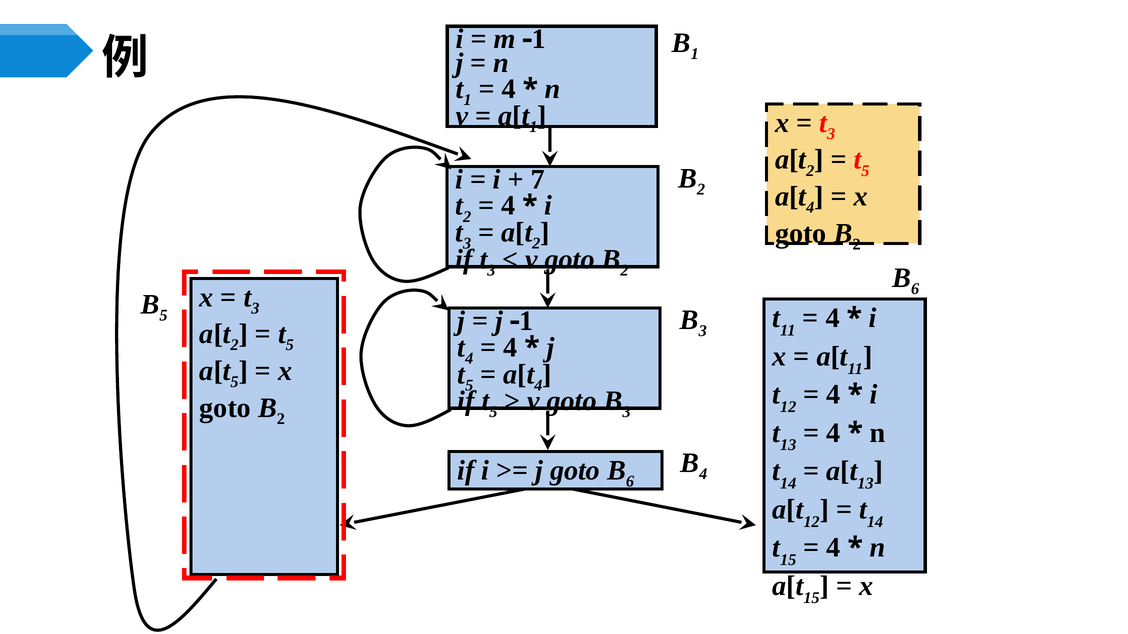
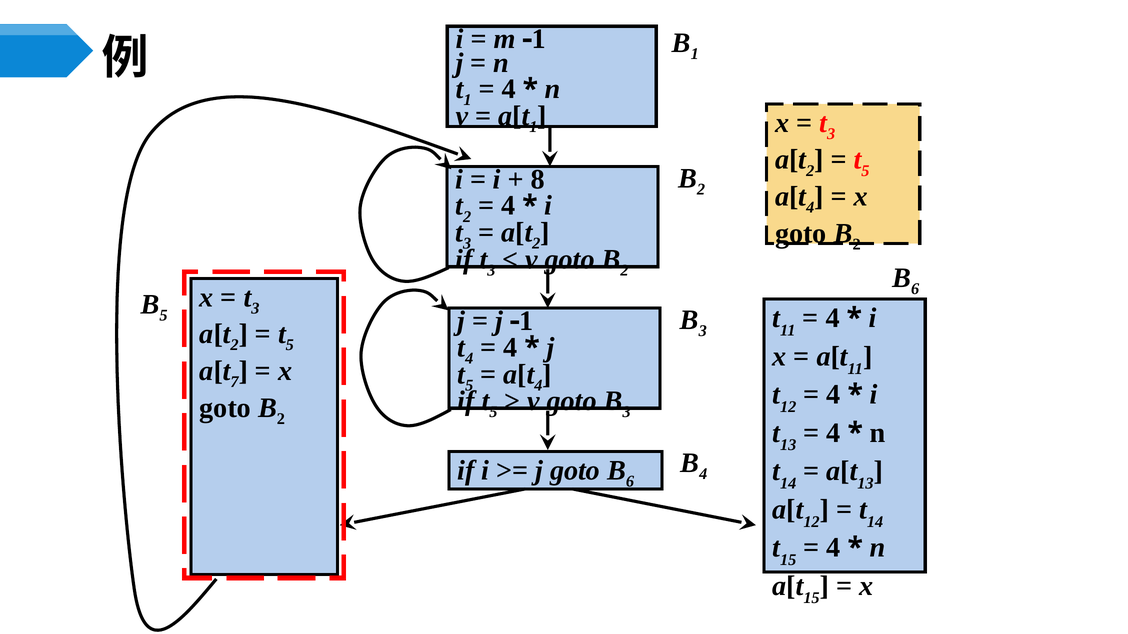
7: 7 -> 8 (538, 180)
5: 5 -> 7 (235, 382)
